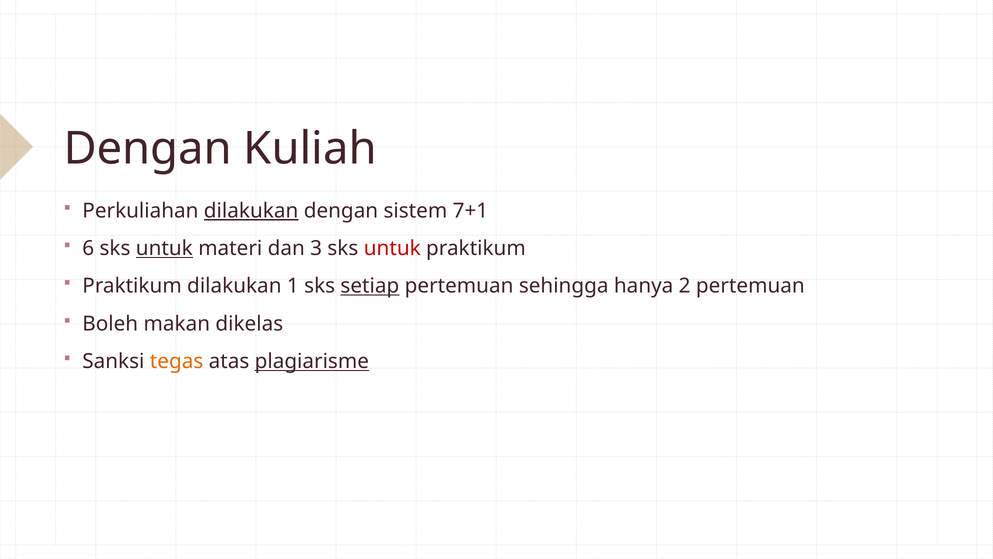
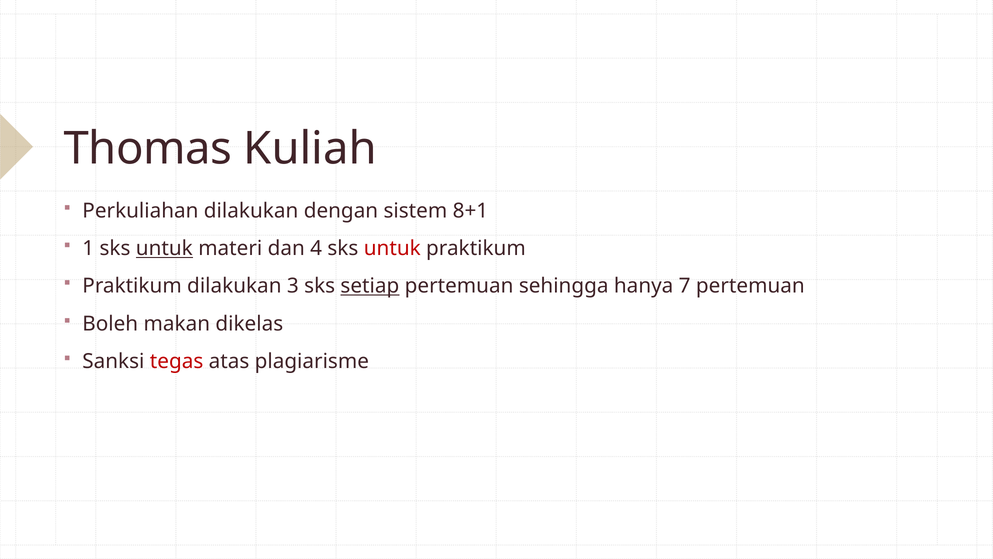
Dengan: Dengan -> Thomas (148, 149)
dilakukan underline: present -> none (251, 211)
7+1: 7+1 -> 8+1 (470, 211)
6: 6 -> 1 (88, 248)
3: 3 -> 4 (316, 248)
1: 1 -> 3 (293, 286)
2: 2 -> 7 (685, 286)
tegas colour: orange -> red (177, 361)
plagiarisme underline: present -> none (312, 361)
